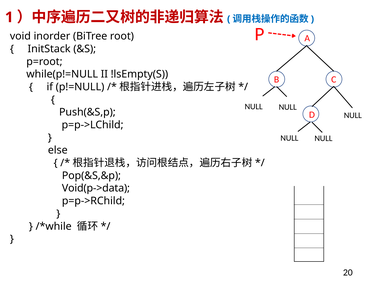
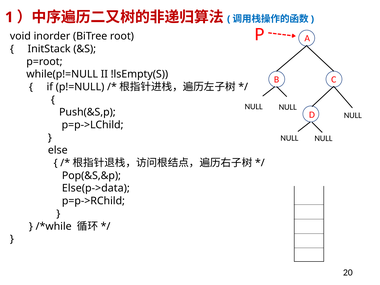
Void(p->data: Void(p->data -> Else(p->data (96, 188)
